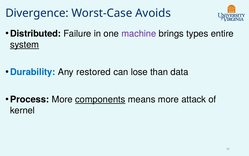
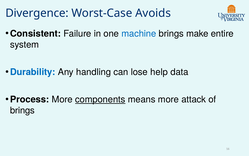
Distributed: Distributed -> Consistent (35, 34)
machine colour: purple -> blue (139, 34)
types: types -> make (197, 34)
system underline: present -> none (25, 45)
restored: restored -> handling (94, 72)
than: than -> help (159, 72)
kernel: kernel -> brings (22, 110)
